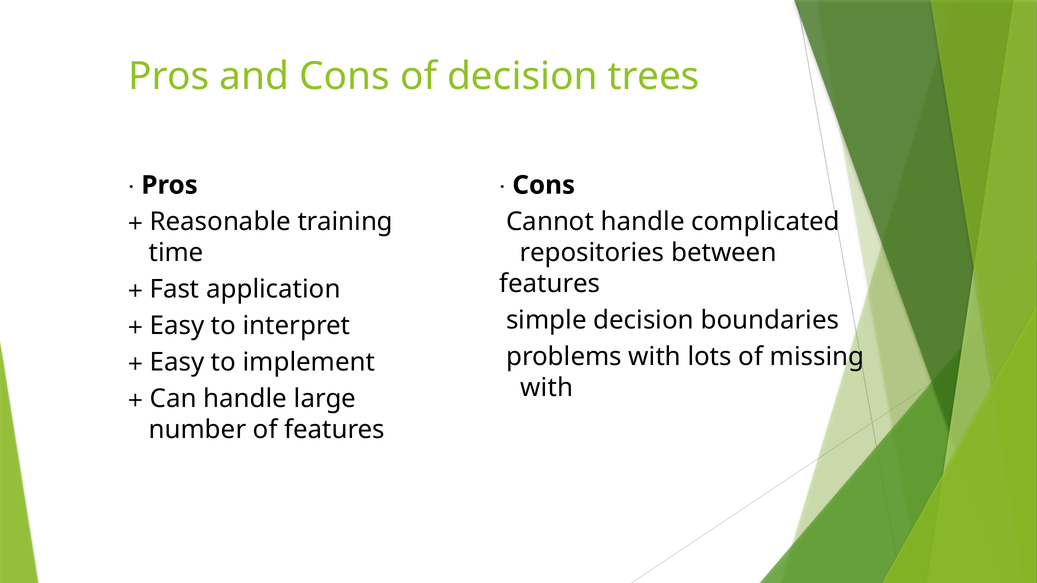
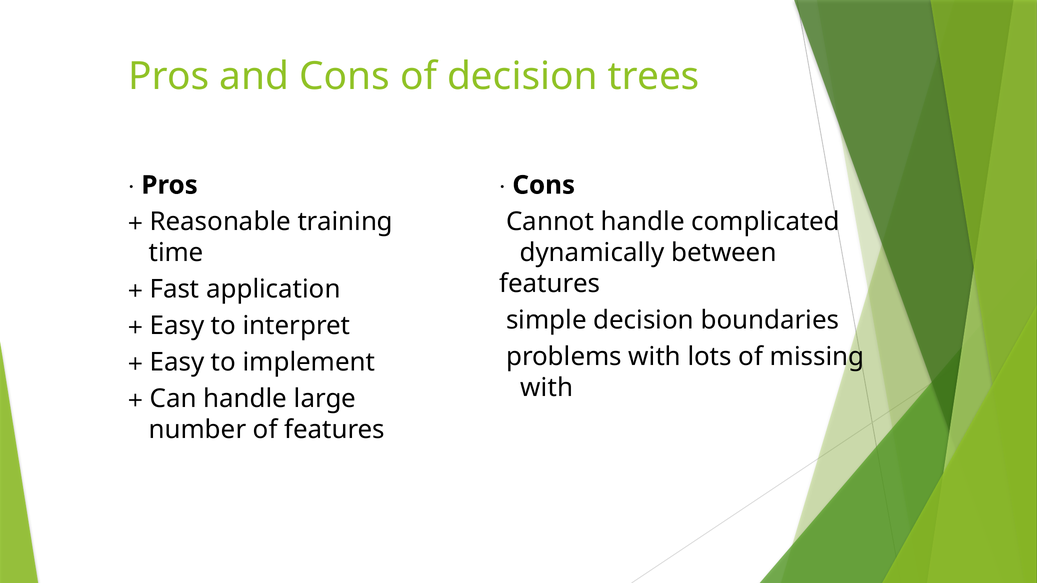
repositories: repositories -> dynamically (592, 253)
